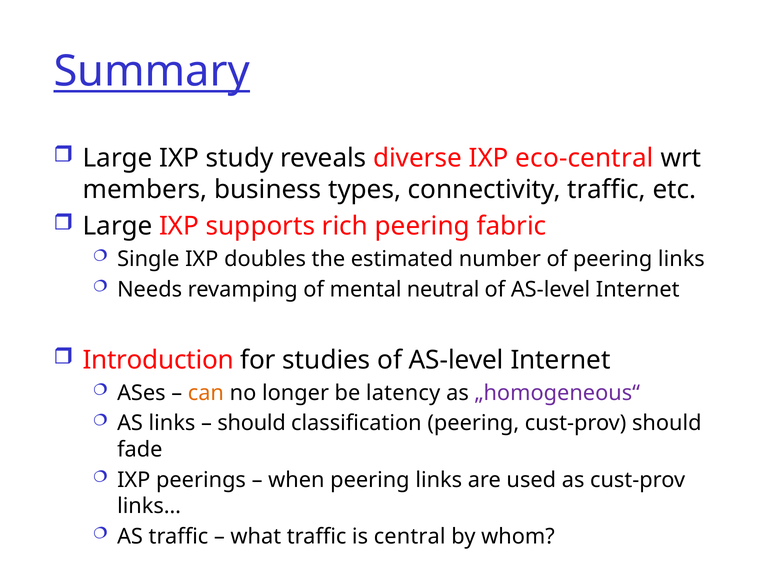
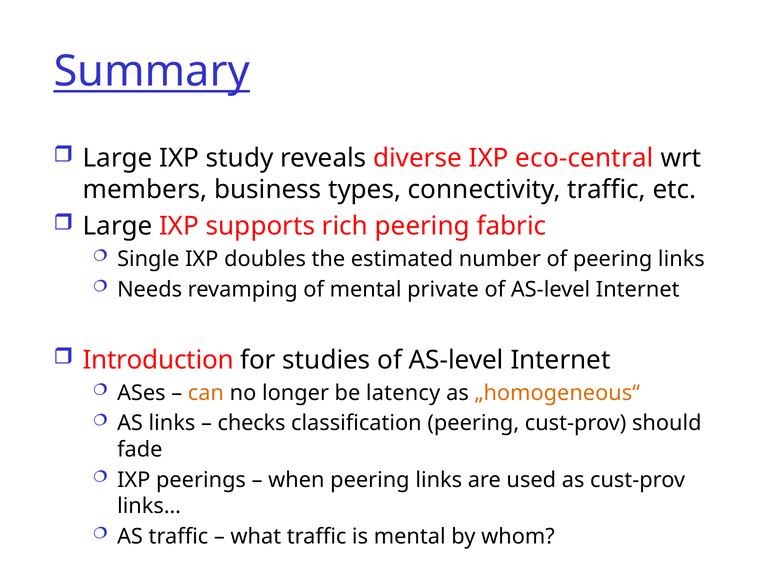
neutral: neutral -> private (443, 289)
„homogeneous“ colour: purple -> orange (557, 393)
should: should -> checks (252, 423)
is central: central -> mental (410, 537)
